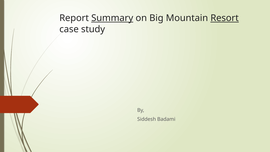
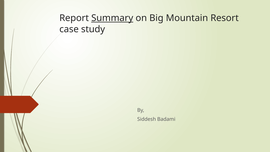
Resort underline: present -> none (225, 18)
